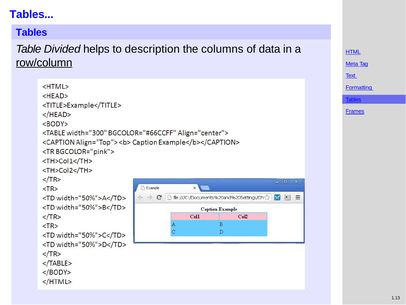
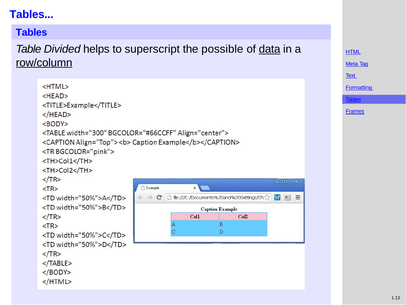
description: description -> superscript (152, 49)
columns: columns -> possible (222, 49)
data underline: none -> present (270, 49)
